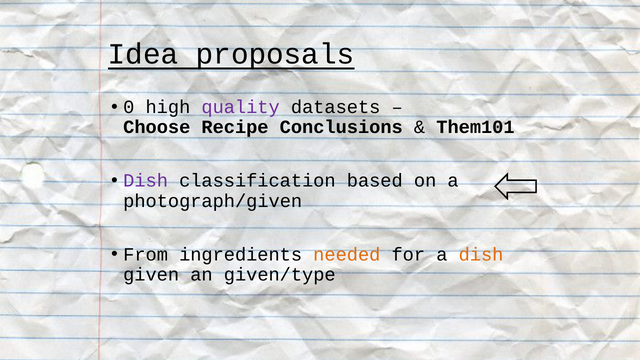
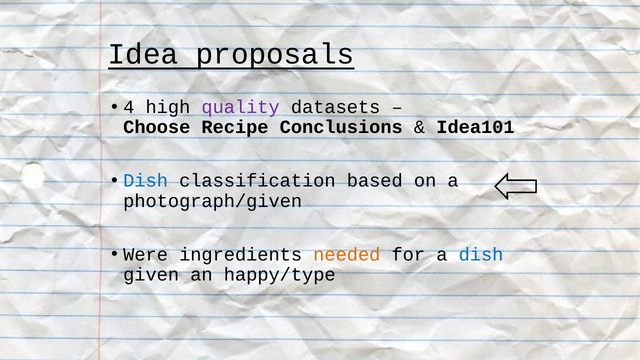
0: 0 -> 4 (129, 107)
Them101: Them101 -> Idea101 (475, 127)
Dish colour: purple -> blue (146, 181)
From: From -> Were (146, 254)
dish colour: orange -> blue (481, 254)
given/type: given/type -> happy/type (280, 275)
